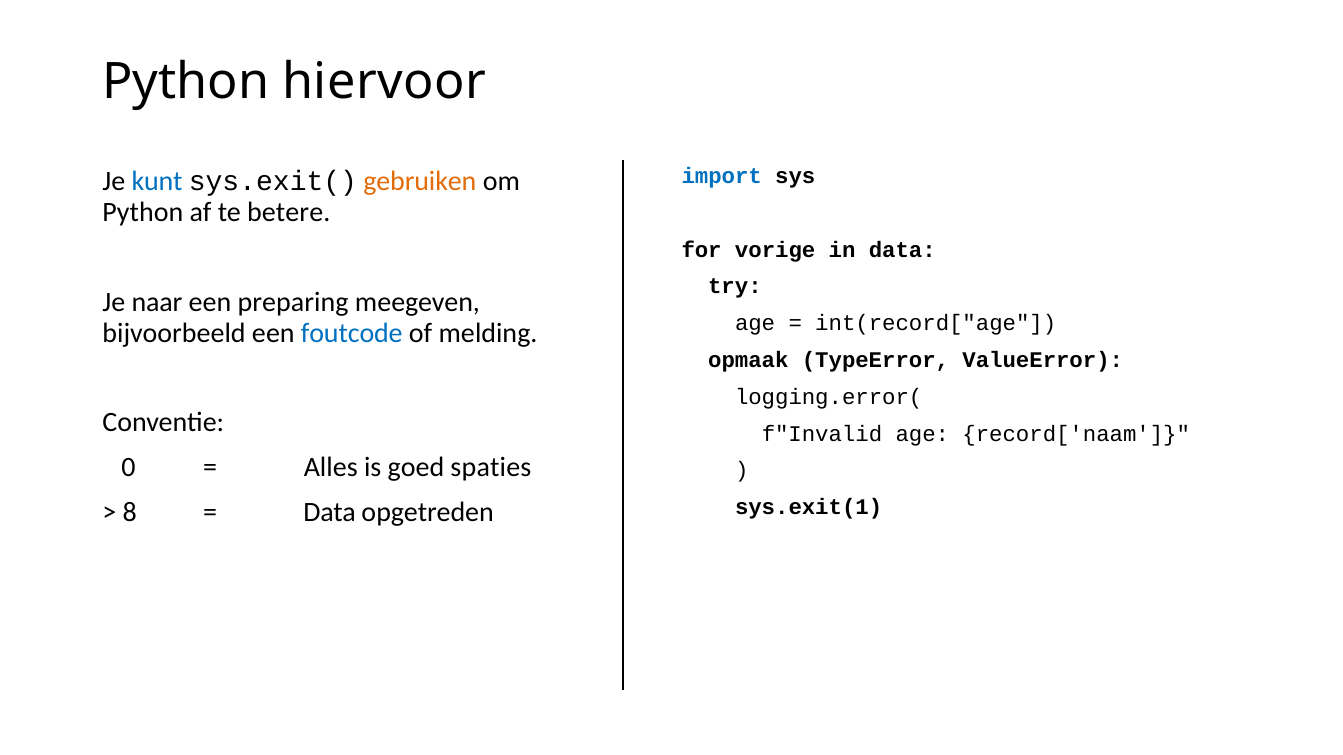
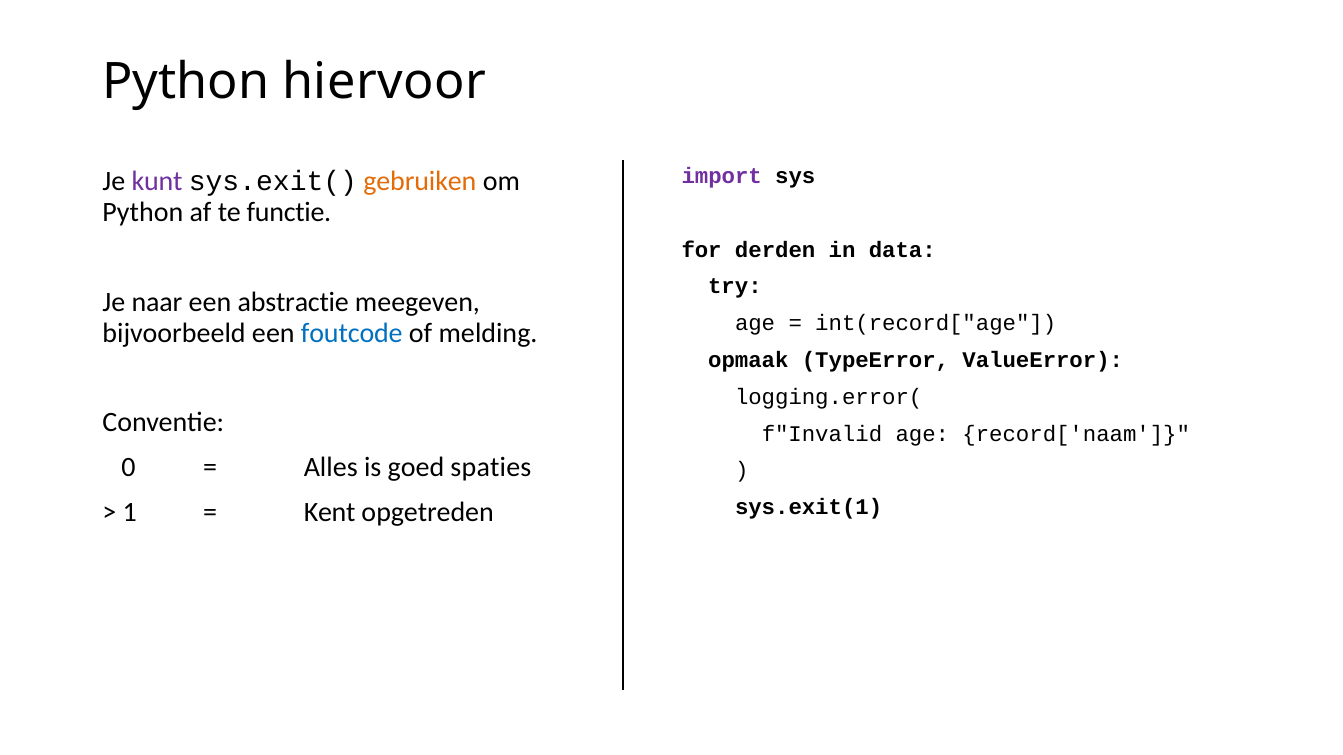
import colour: blue -> purple (722, 176)
kunt colour: blue -> purple (157, 181)
betere: betere -> functie (289, 212)
vorige: vorige -> derden (775, 250)
preparing: preparing -> abstractie (293, 302)
8: 8 -> 1 (130, 512)
Data: Data -> Kent (330, 512)
